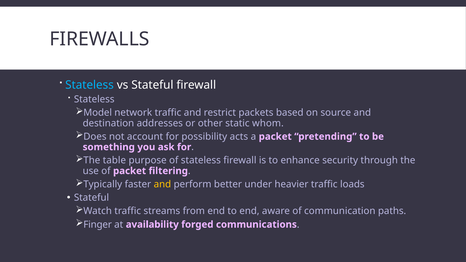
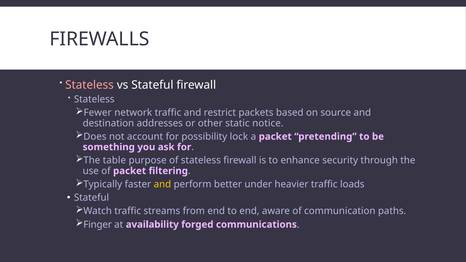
Stateless colour: light blue -> pink (89, 85)
Model: Model -> Fewer (98, 113)
whom: whom -> notice (268, 123)
acts: acts -> lock (239, 137)
